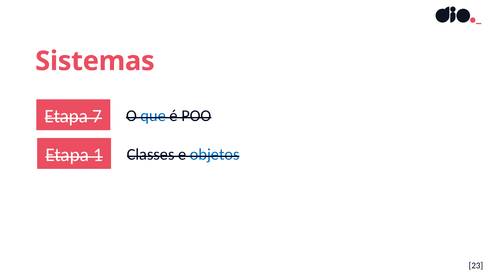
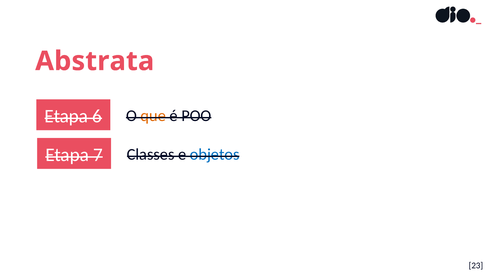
Sistemas: Sistemas -> Abstrata (95, 61)
7: 7 -> 6 (97, 116)
que colour: blue -> orange (153, 116)
1: 1 -> 7 (98, 155)
